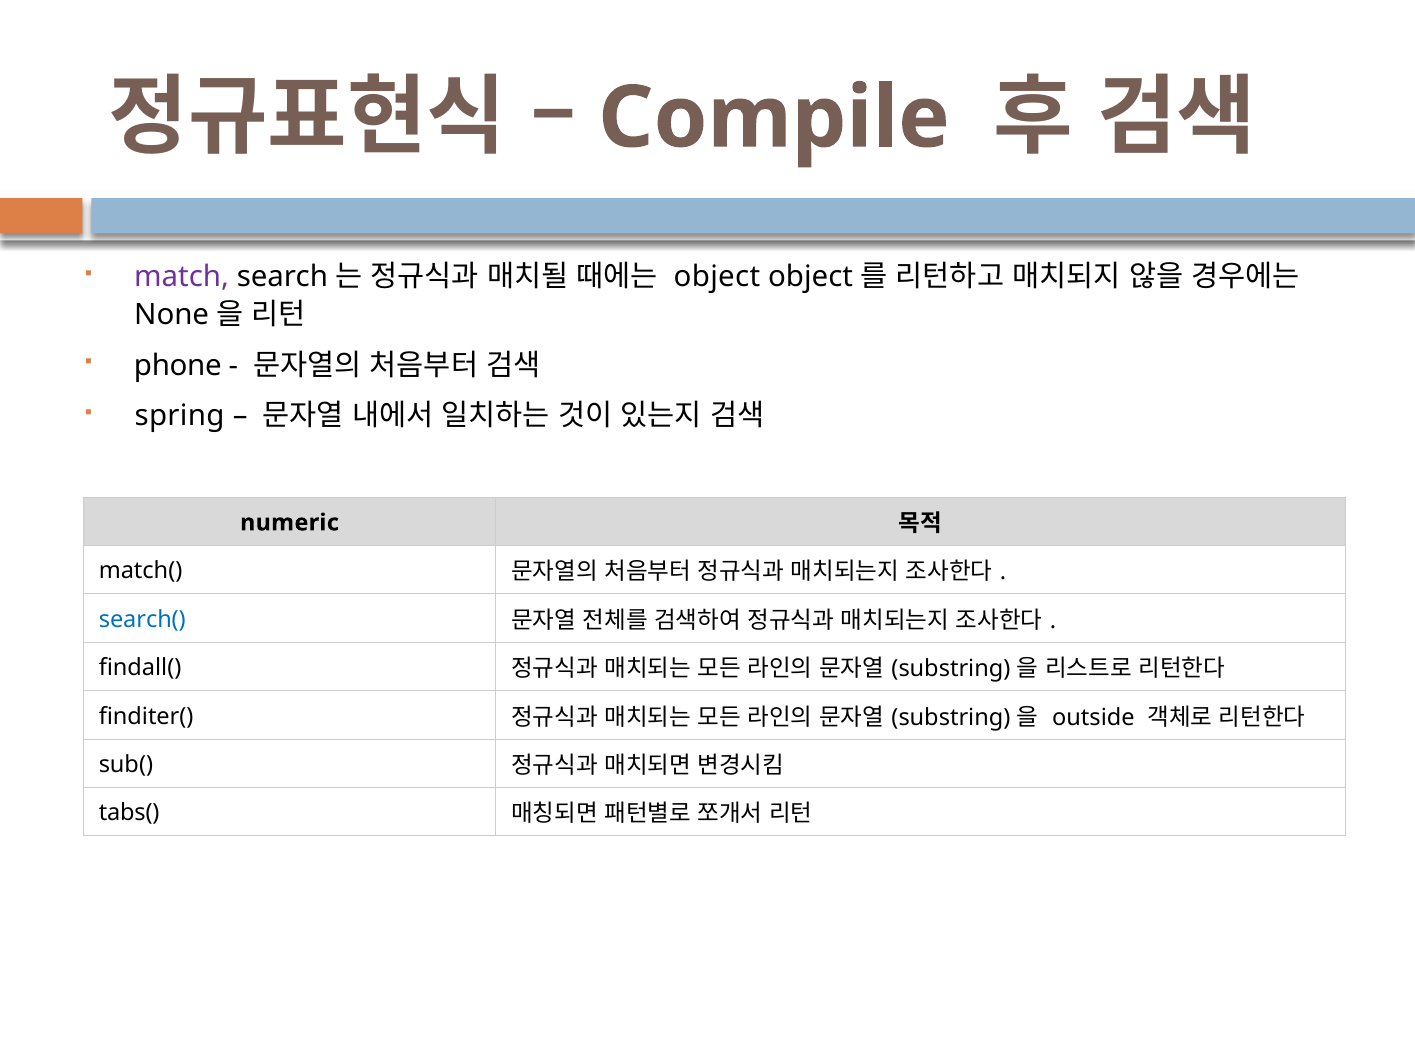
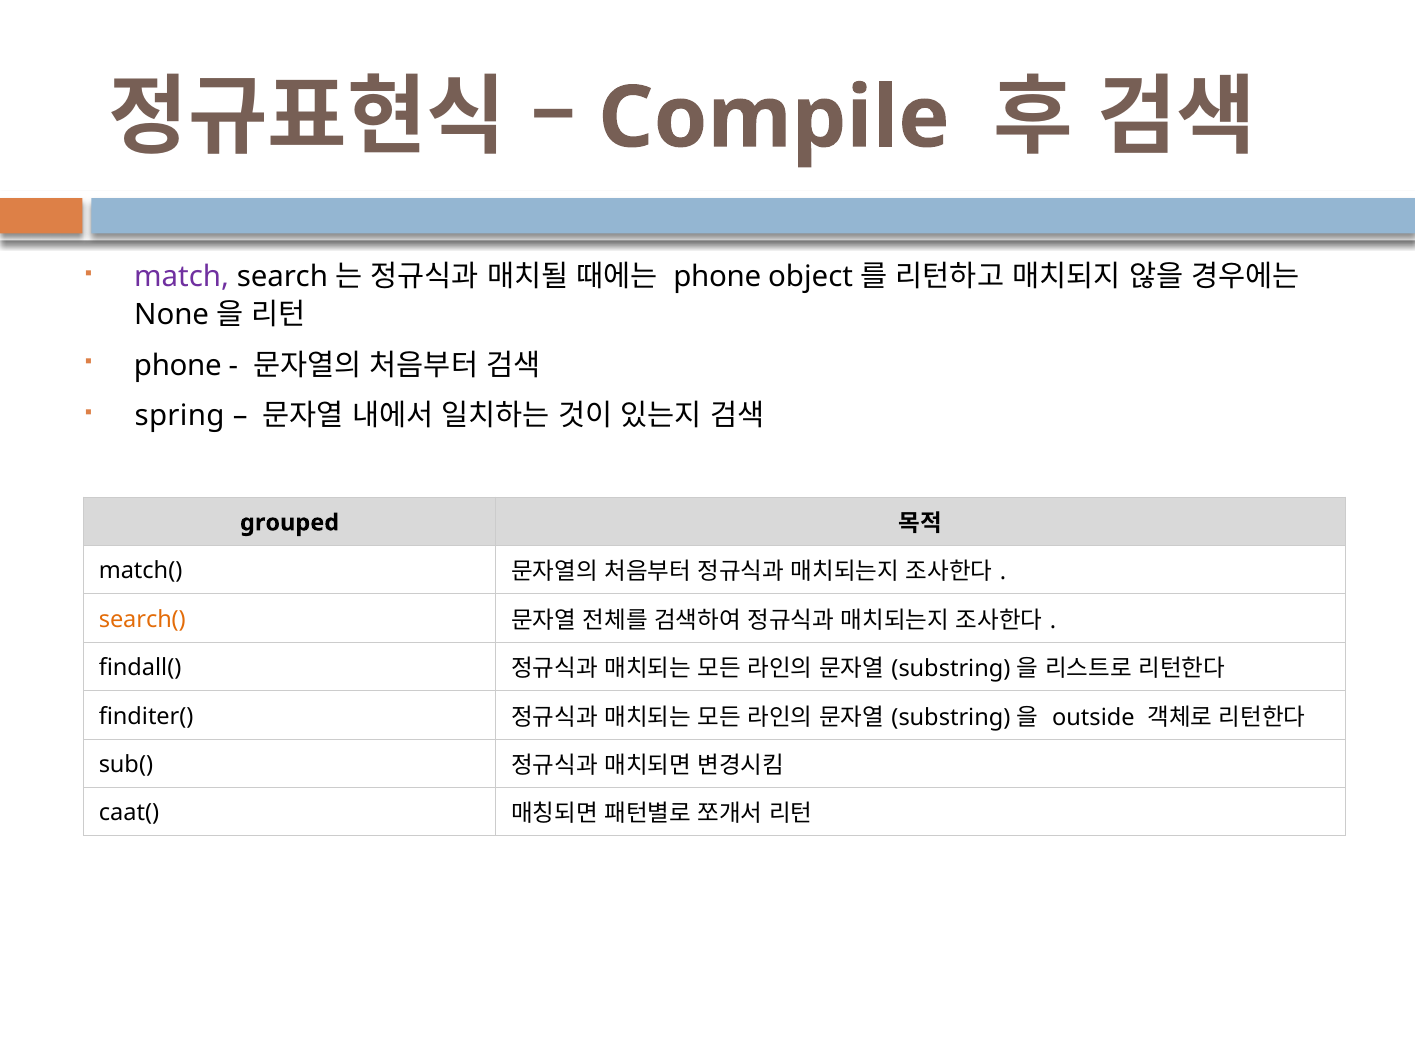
object: object -> phone (717, 277)
numeric: numeric -> grouped (290, 523)
search( colour: blue -> orange (142, 620)
tabs(: tabs( -> caat( (129, 813)
